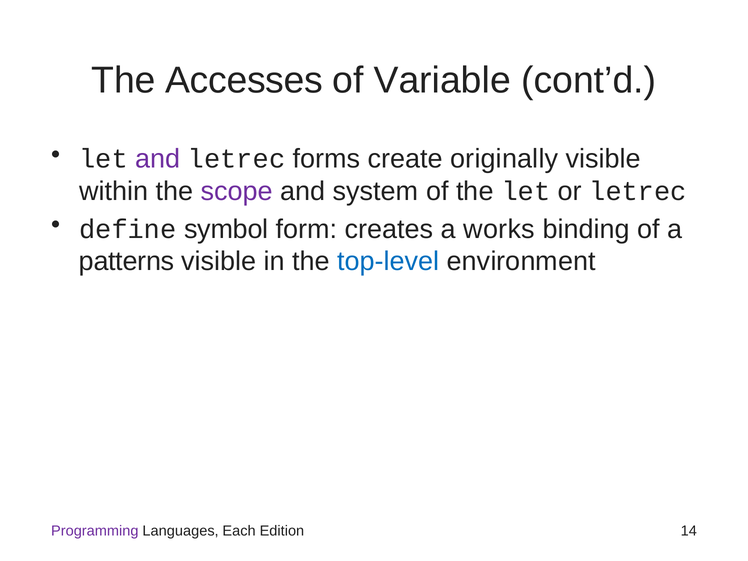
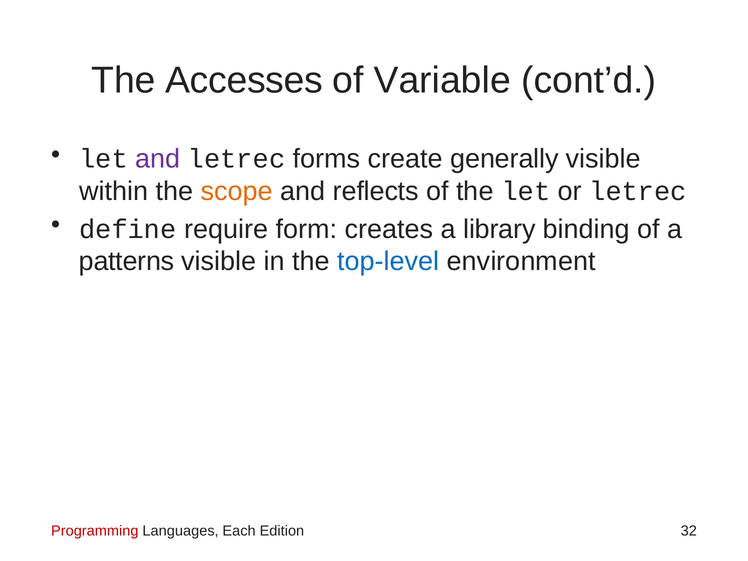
originally: originally -> generally (504, 159)
scope colour: purple -> orange (237, 191)
system: system -> reflects (376, 191)
symbol: symbol -> require (226, 229)
works: works -> library (499, 229)
Programming colour: purple -> red (95, 531)
14: 14 -> 32 (689, 531)
